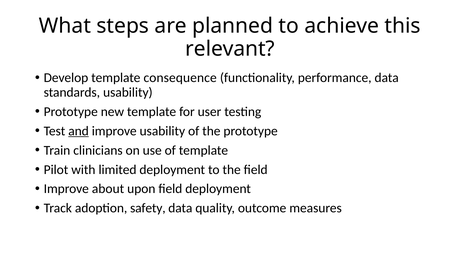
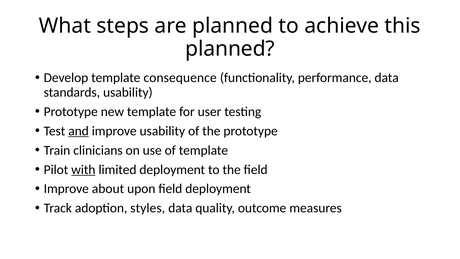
relevant: relevant -> planned (230, 49)
with underline: none -> present (83, 169)
safety: safety -> styles (148, 208)
